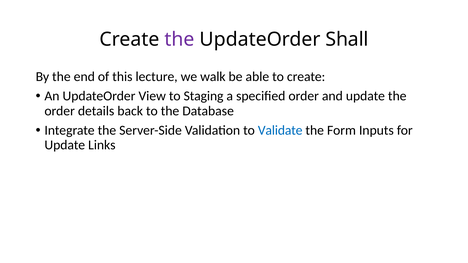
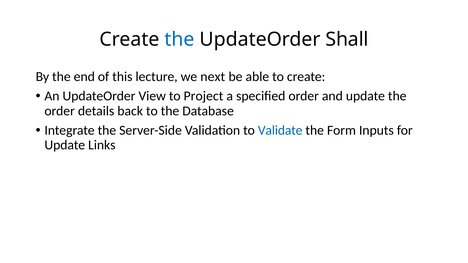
the colour: purple -> blue (179, 39)
walk: walk -> next (213, 77)
Staging: Staging -> Project (203, 96)
